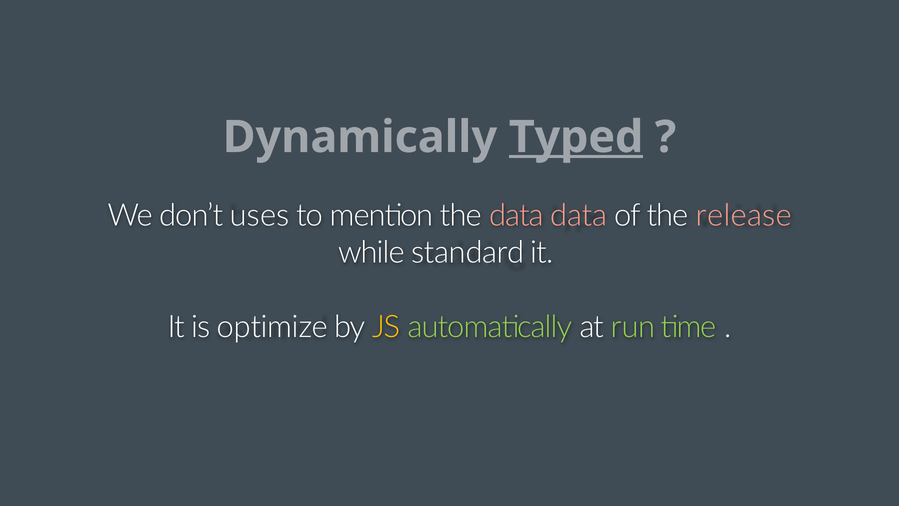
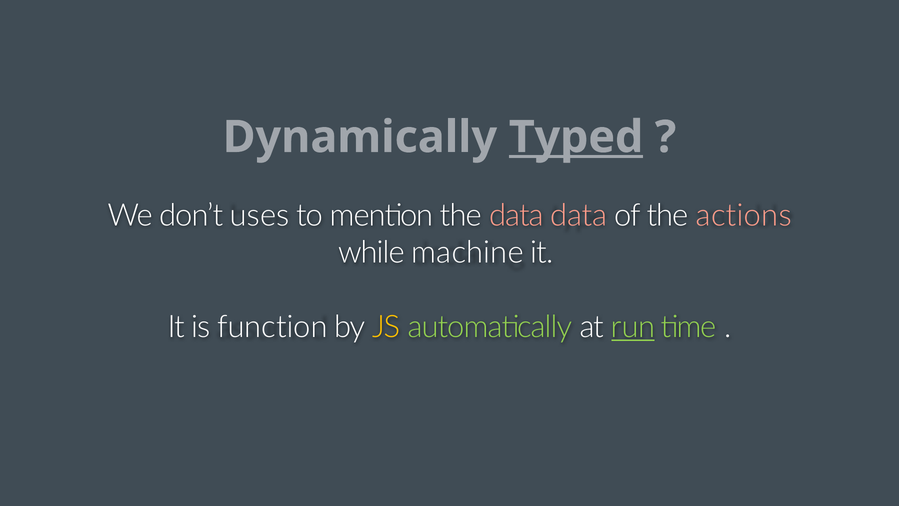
release: release -> actions (744, 215)
standard: standard -> machine (468, 253)
optimize: optimize -> function (272, 327)
run underline: none -> present (633, 327)
